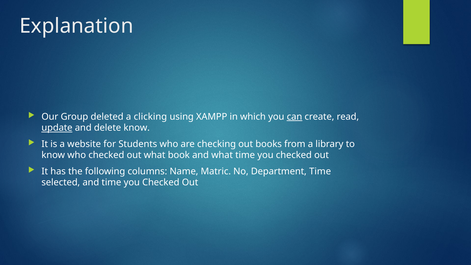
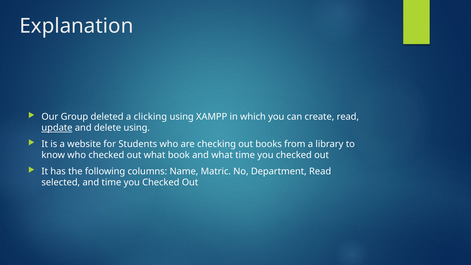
can underline: present -> none (294, 117)
delete know: know -> using (137, 128)
Department Time: Time -> Read (320, 171)
